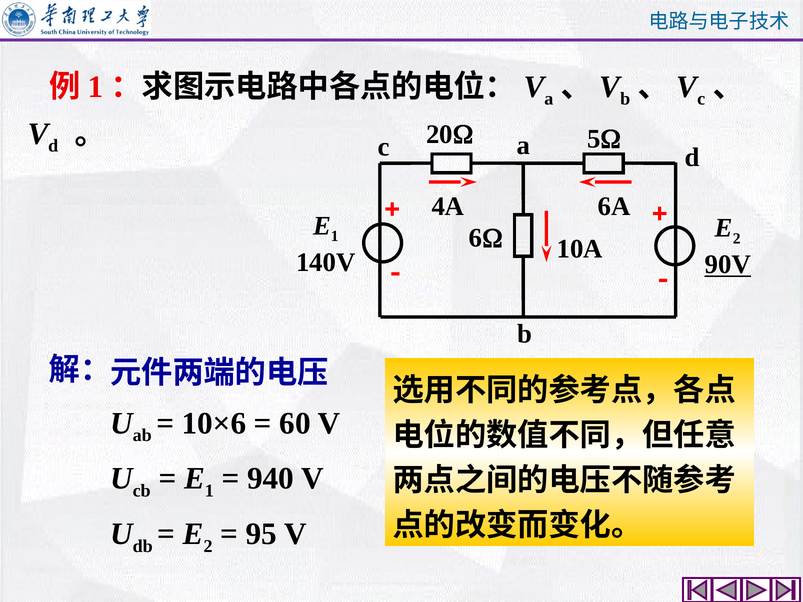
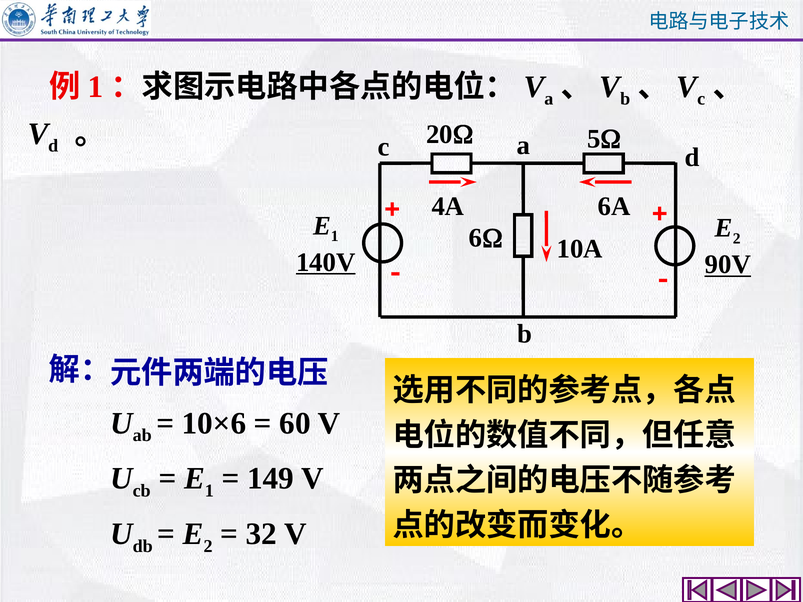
140V underline: none -> present (326, 263)
940: 940 -> 149 (271, 479)
95: 95 -> 32 (261, 534)
